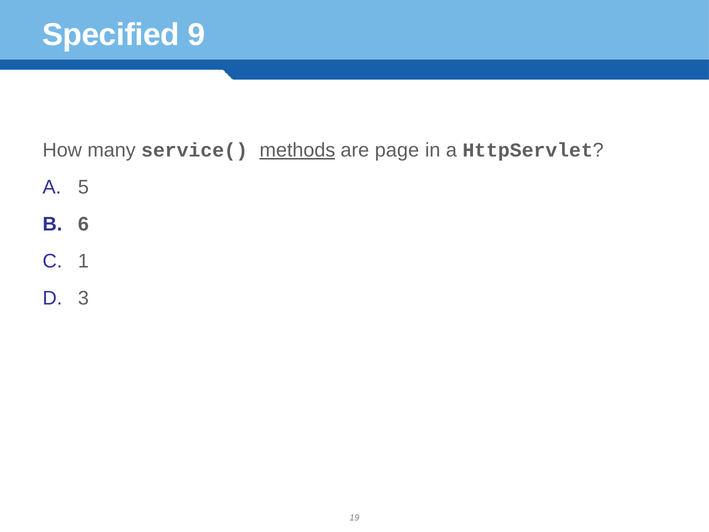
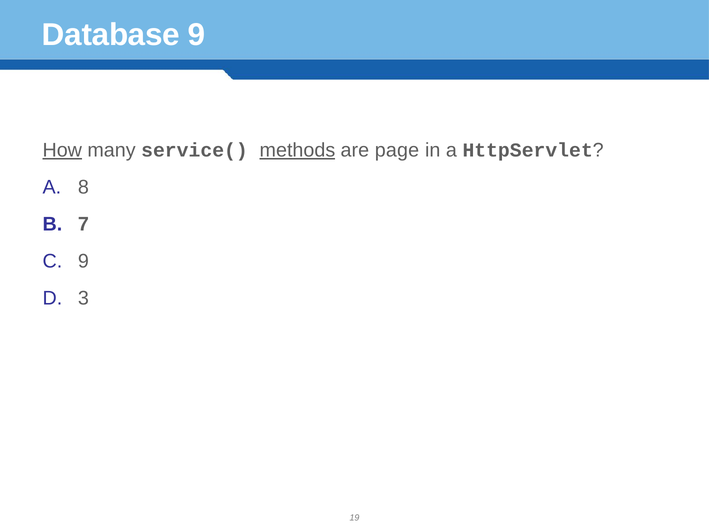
Specified: Specified -> Database (111, 35)
How underline: none -> present (62, 150)
5: 5 -> 8 (83, 187)
6: 6 -> 7 (83, 224)
1: 1 -> 9 (83, 261)
